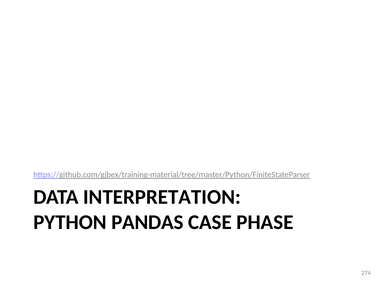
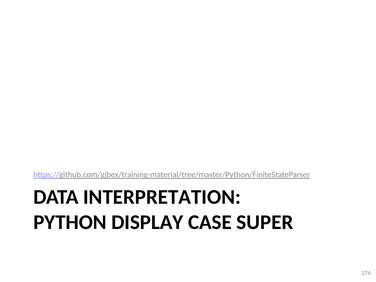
PANDAS: PANDAS -> DISPLAY (147, 222)
PHASE: PHASE -> SUPER (265, 222)
